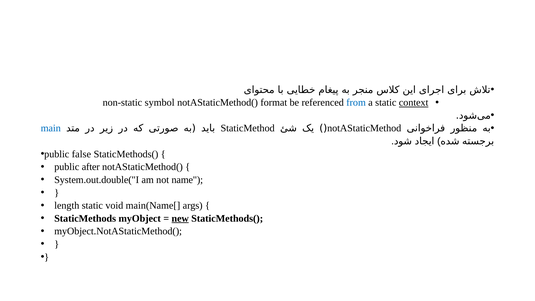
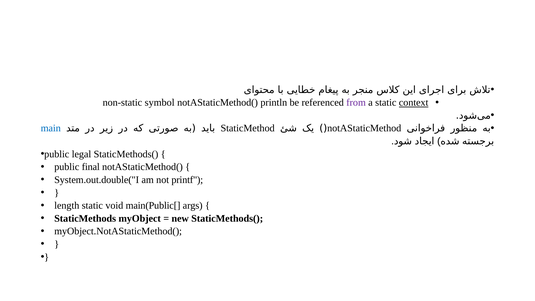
format: format -> println (274, 103)
from colour: blue -> purple (356, 103)
false: false -> legal (81, 154)
after: after -> final (91, 167)
name: name -> printf (187, 180)
main(Name[: main(Name[ -> main(Public[ (153, 206)
new underline: present -> none (180, 218)
